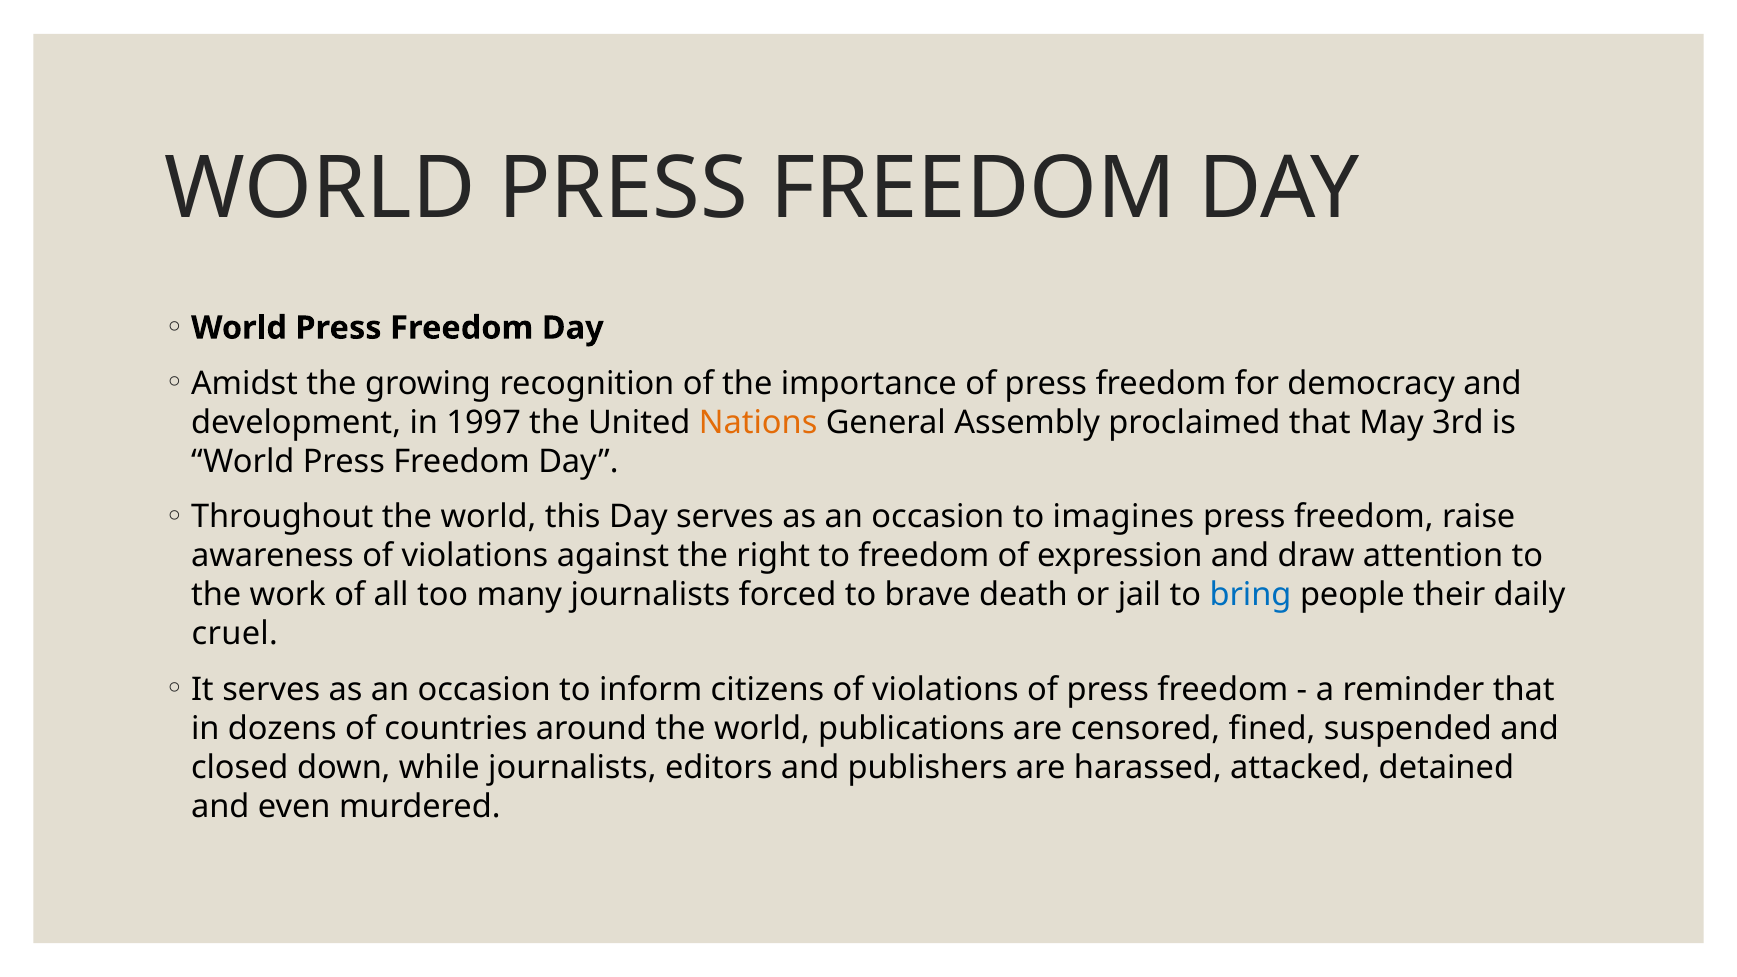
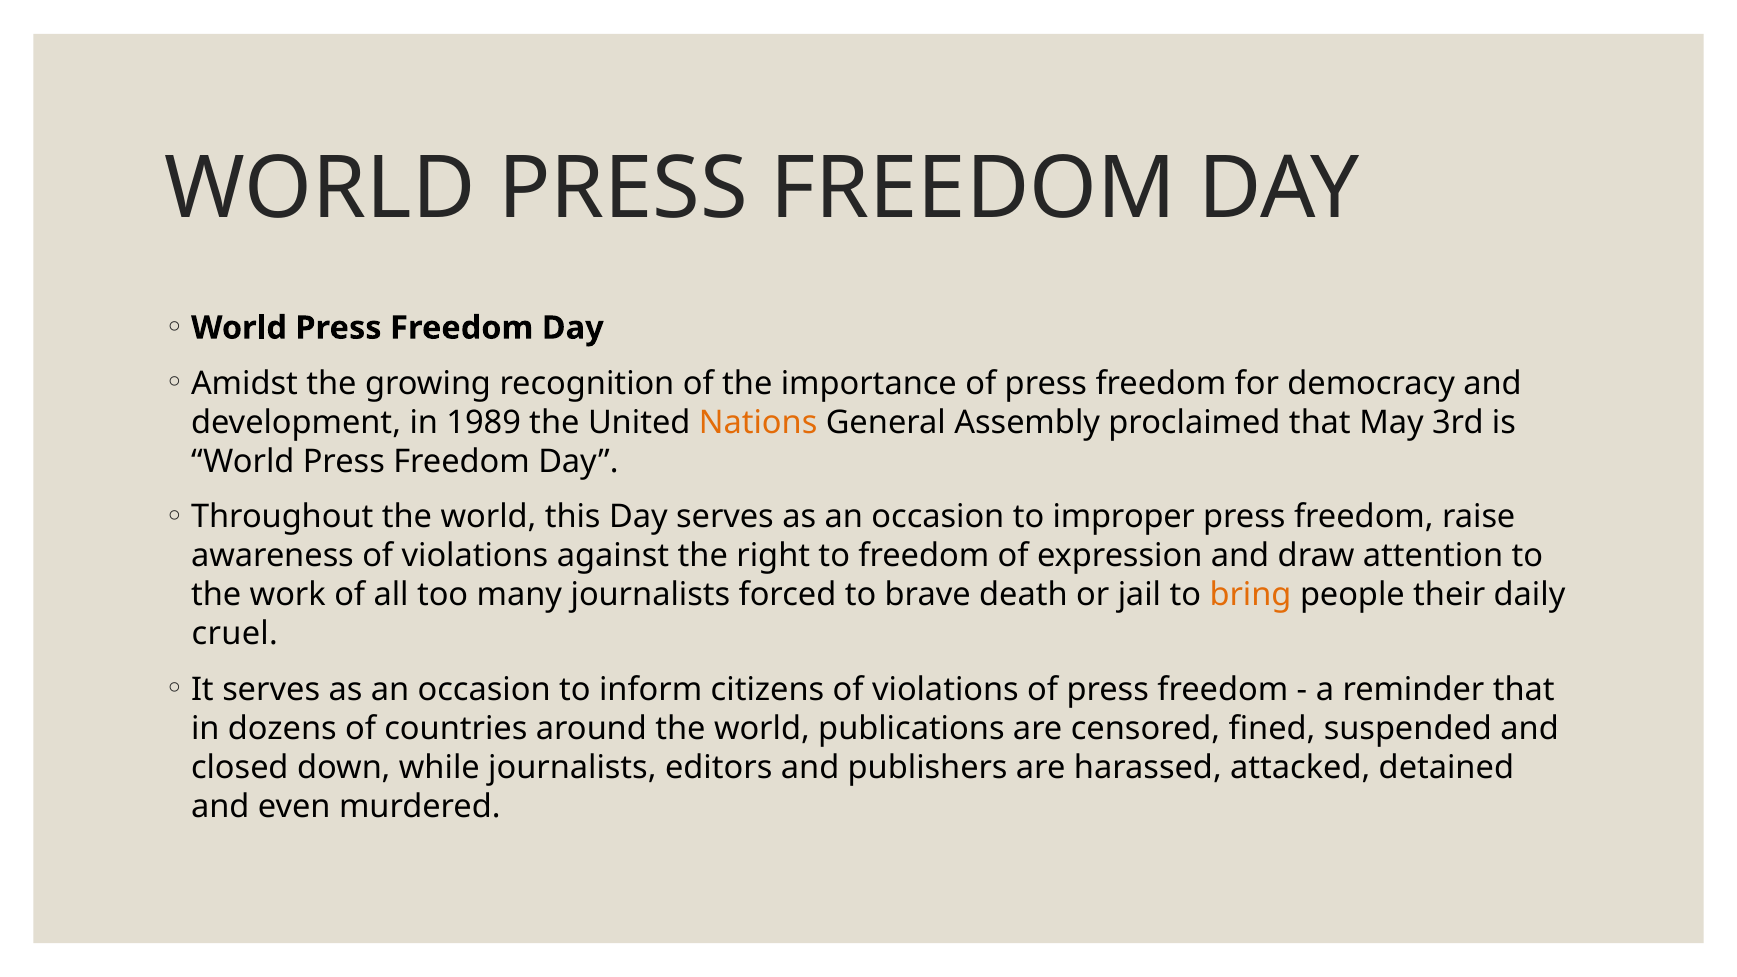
1997: 1997 -> 1989 (484, 422)
imagines: imagines -> improper (1124, 517)
bring colour: blue -> orange (1250, 595)
